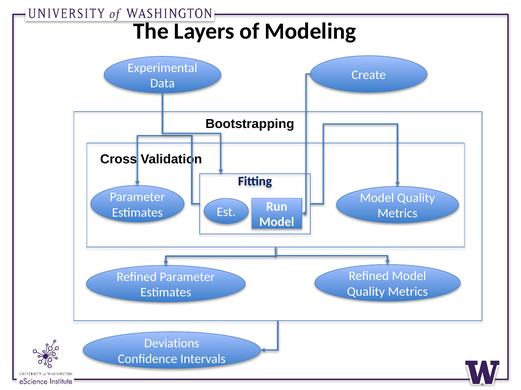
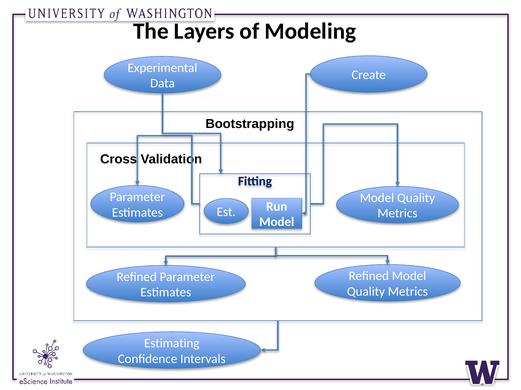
Deviations: Deviations -> Estimating (172, 344)
